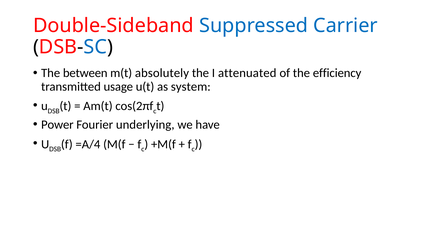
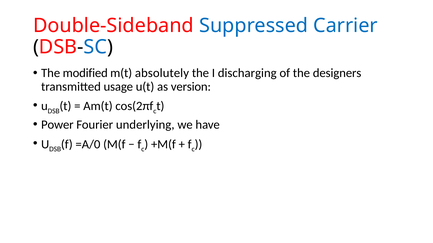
between: between -> modified (85, 73)
attenuated: attenuated -> discharging (247, 73)
efficiency: efficiency -> designers (337, 73)
system: system -> version (191, 87)
=A/4: =A/4 -> =A/0 (88, 145)
